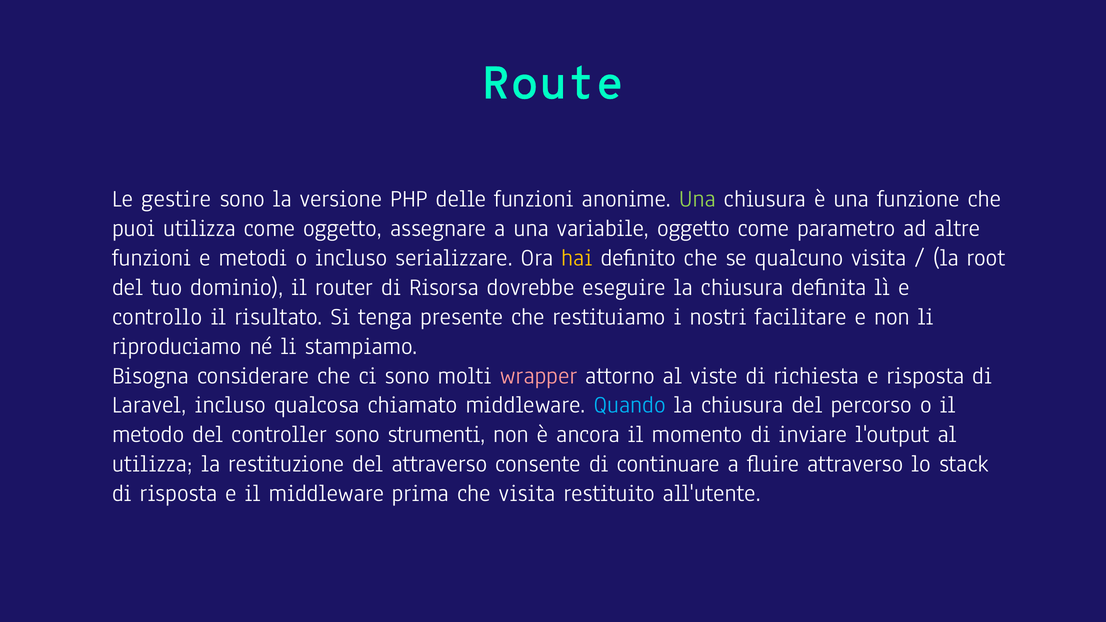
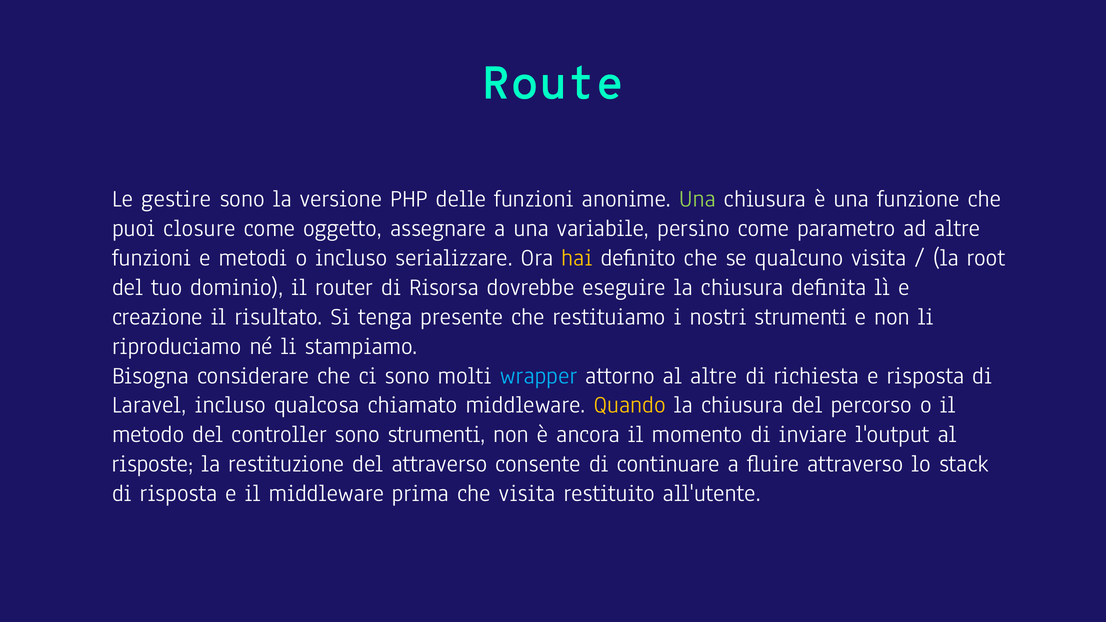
puoi utilizza: utilizza -> closure (199, 228)
variabile oggetto: oggetto -> persino (693, 228)
controllo: controllo -> creazione (157, 317)
nostri facilitare: facilitare -> strumenti (801, 317)
wrapper colour: pink -> light blue (538, 376)
al viste: viste -> altre (714, 376)
Quando colour: light blue -> yellow (630, 405)
utilizza: utilizza -> risposte (153, 464)
